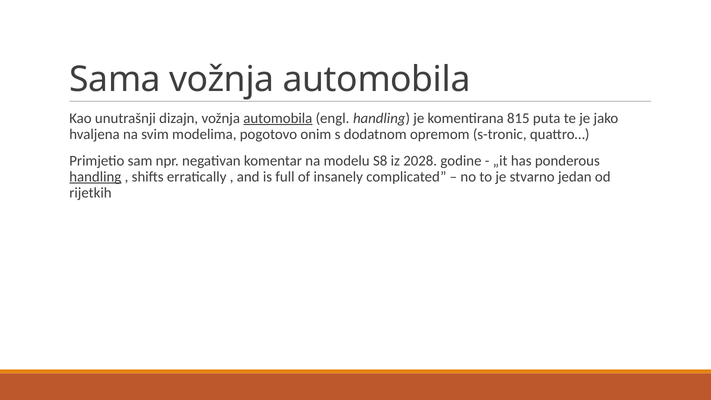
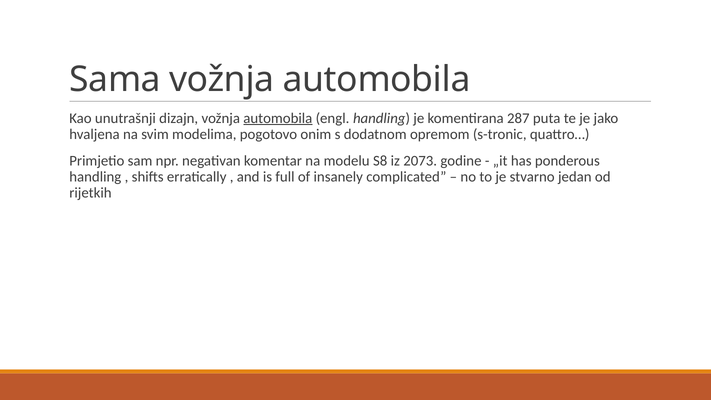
815: 815 -> 287 (518, 118)
2028: 2028 -> 2073 (420, 161)
handling underline: present -> none (95, 177)
